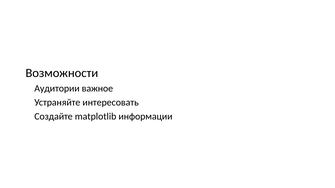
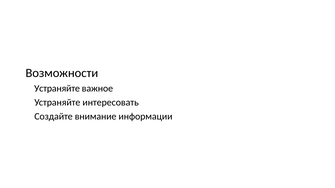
Аудитории: Аудитории -> Устраняйте (57, 89)
matplotlib: matplotlib -> внимание (96, 117)
